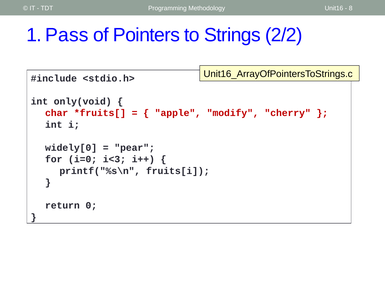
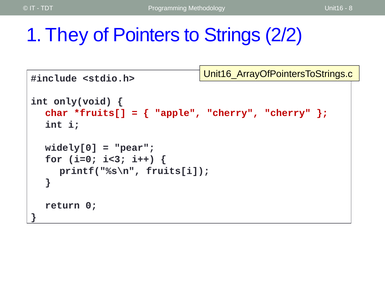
Pass: Pass -> They (67, 35)
apple modify: modify -> cherry (233, 113)
